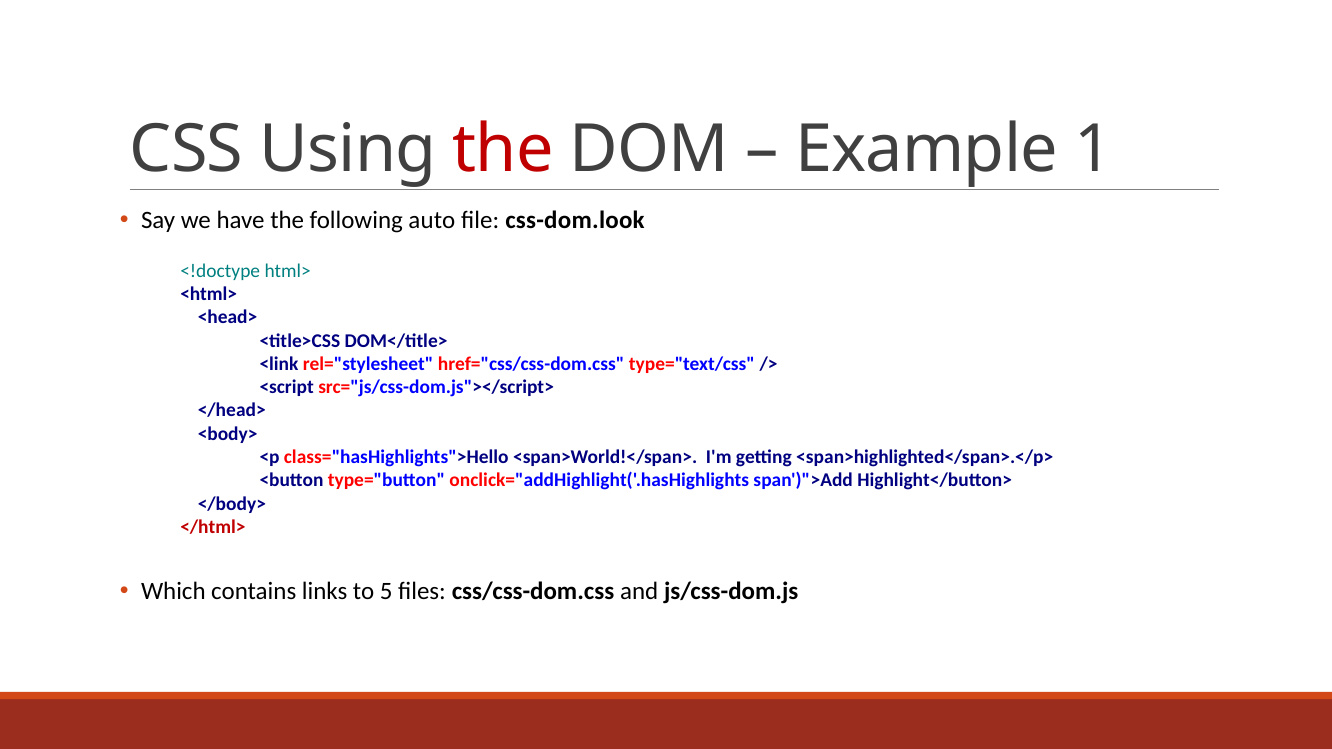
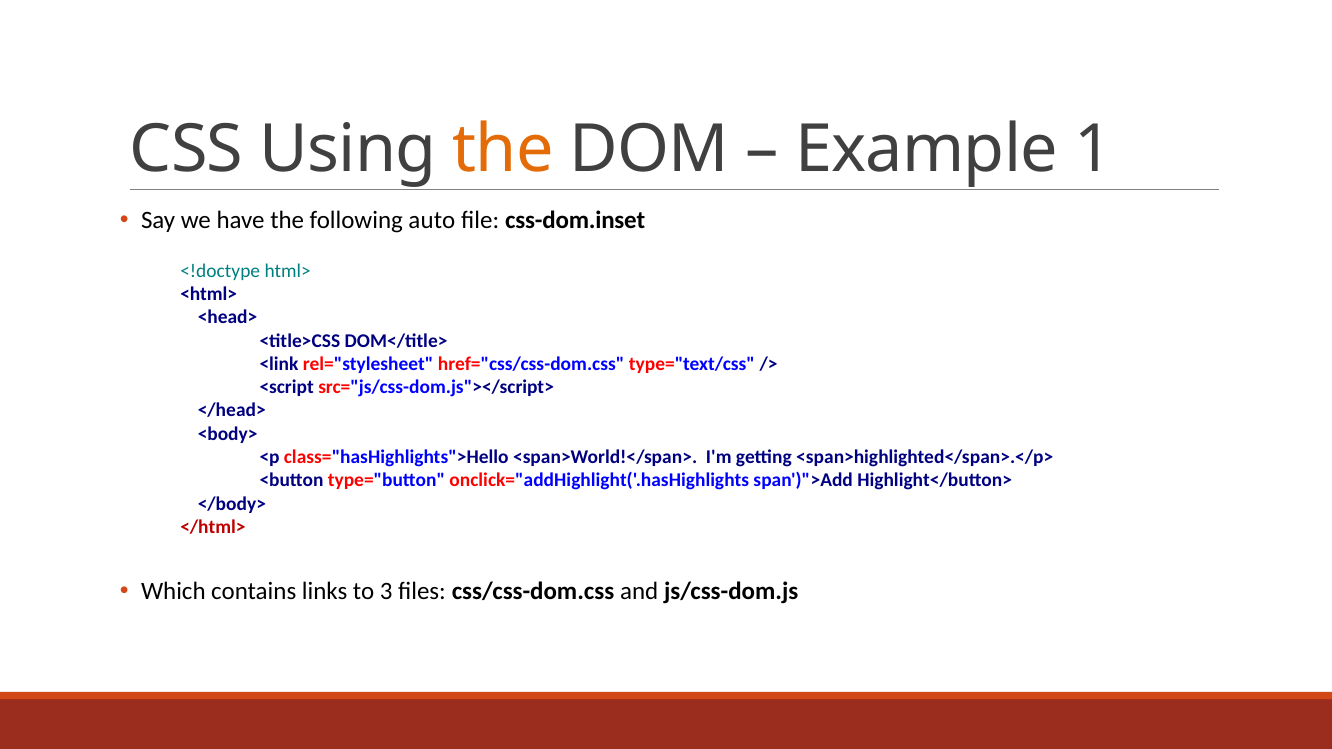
the colour: red -> orange (503, 149)
css-dom.look: css-dom.look -> css-dom.inset (575, 220)
5: 5 -> 3 (386, 591)
